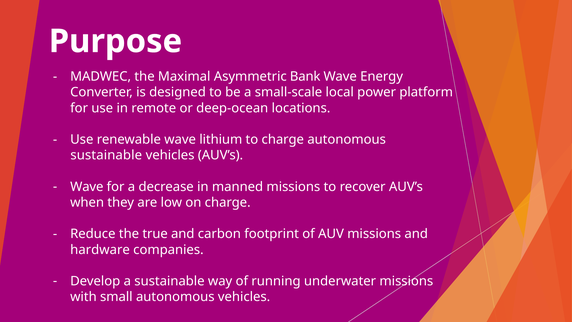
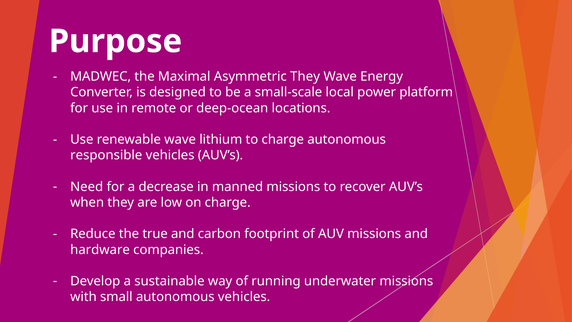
Asymmetric Bank: Bank -> They (305, 77)
sustainable: sustainable -> responsible (106, 155)
Wave: Wave -> Need (87, 187)
